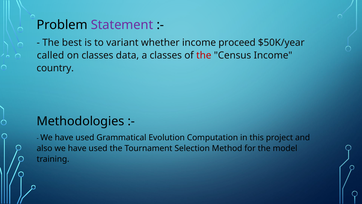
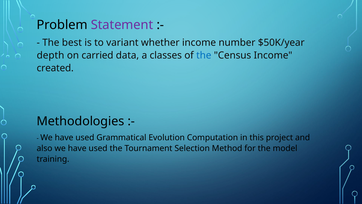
proceed: proceed -> number (237, 43)
called: called -> depth (50, 55)
on classes: classes -> carried (97, 55)
the colour: red -> blue (204, 55)
country: country -> created (55, 68)
